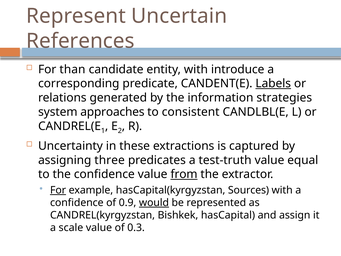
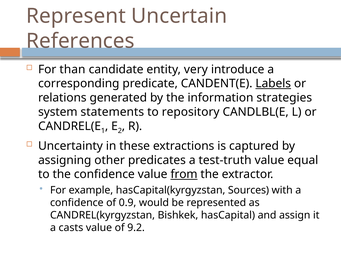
entity with: with -> very (196, 69)
approaches: approaches -> statements (112, 112)
consistent: consistent -> repository (191, 112)
three: three -> other (110, 160)
For underline: present -> none (58, 190)
would underline: present -> none (154, 202)
scale: scale -> casts (71, 227)
0.3: 0.3 -> 9.2 (136, 227)
